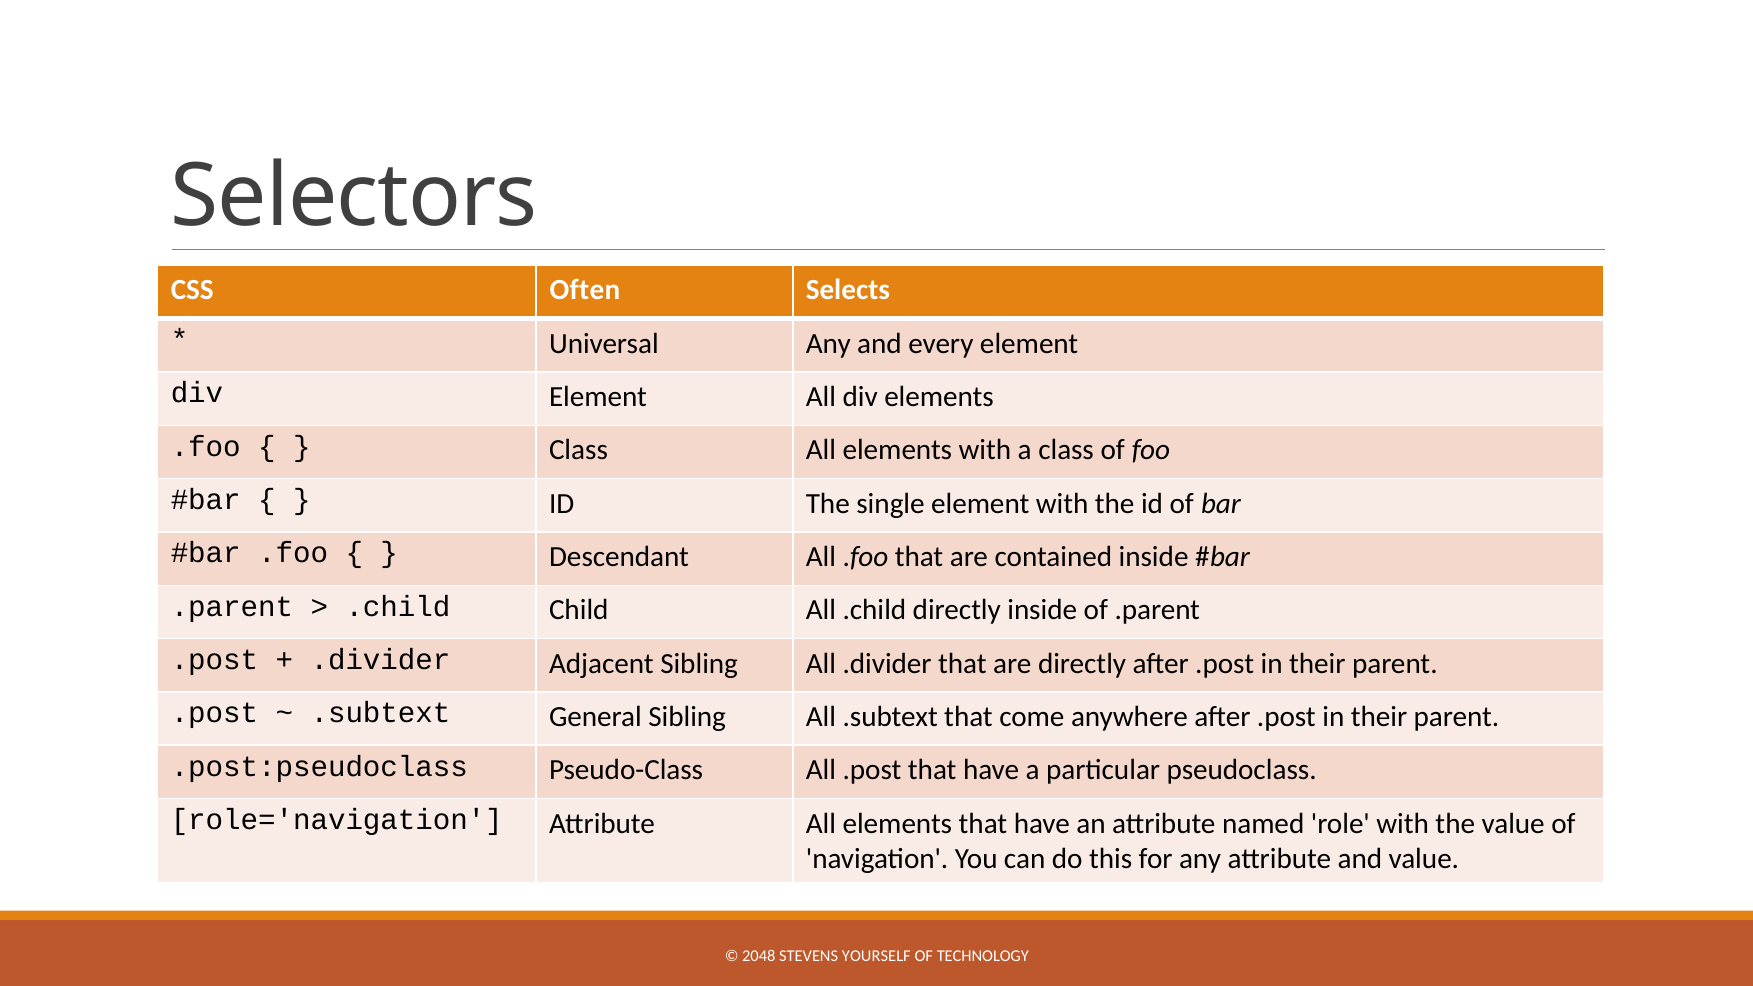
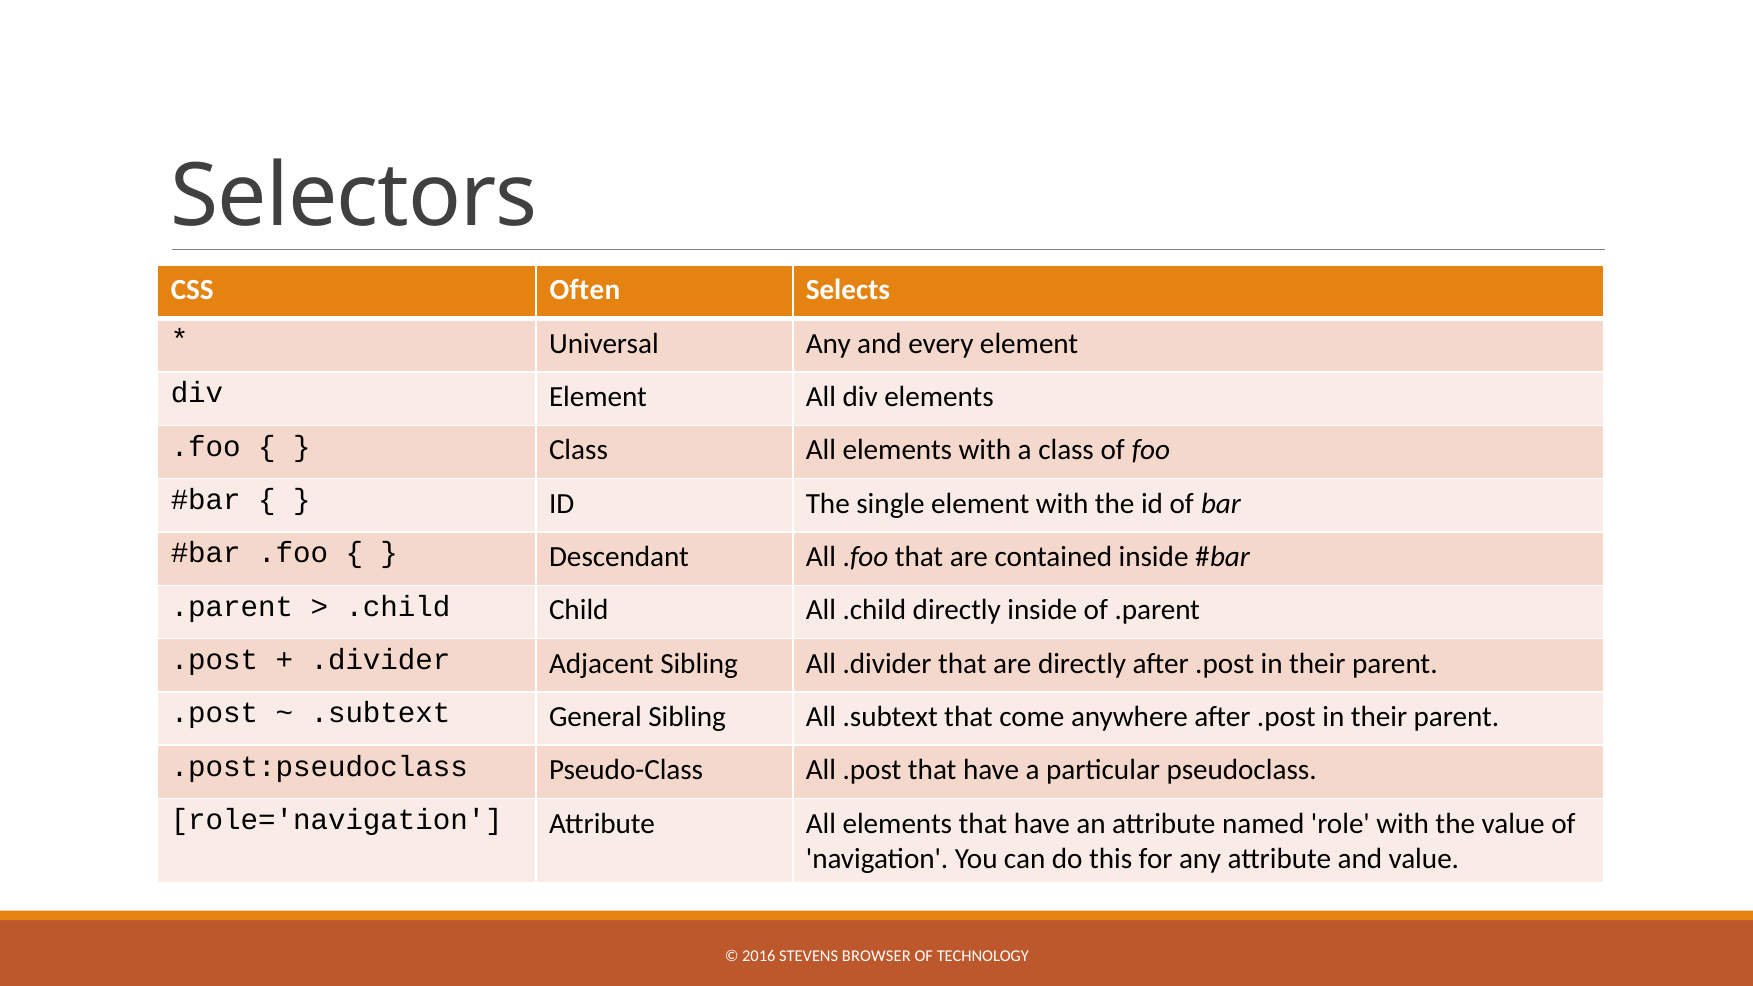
2048: 2048 -> 2016 (759, 956)
YOURSELF: YOURSELF -> BROWSER (876, 956)
